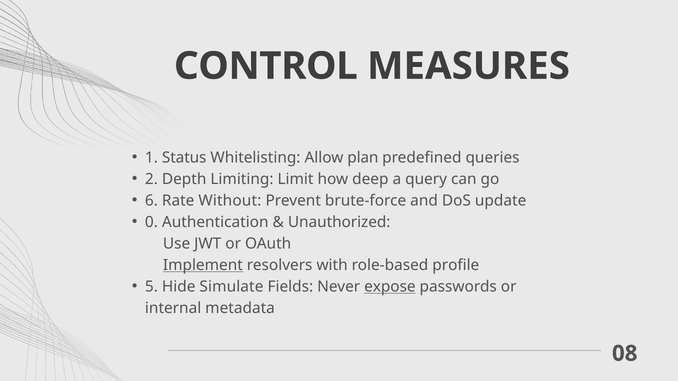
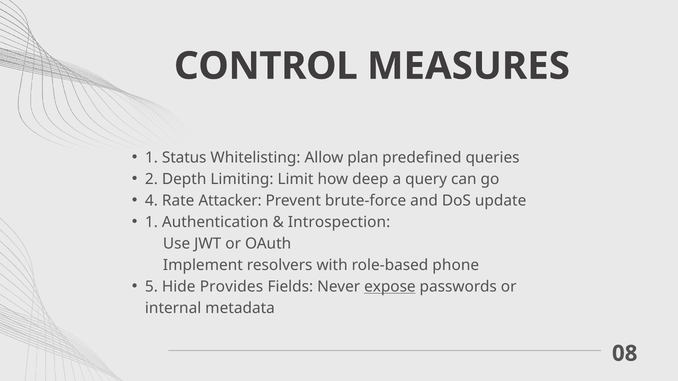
6: 6 -> 4 (151, 201)
Without: Without -> Attacker (230, 201)
0: 0 -> 1 (151, 222)
Unauthorized: Unauthorized -> Introspection (339, 222)
Implement underline: present -> none (203, 265)
profile: profile -> phone (456, 265)
Simulate: Simulate -> Provides (231, 287)
